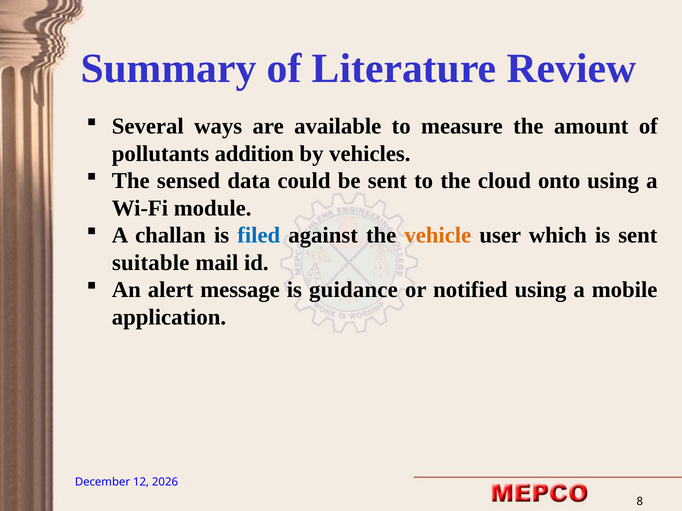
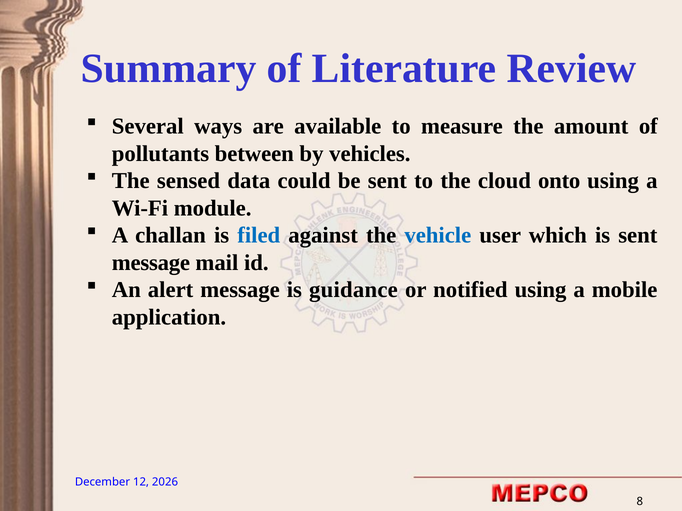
addition: addition -> between (254, 154)
vehicle colour: orange -> blue (438, 236)
suitable: suitable -> message (151, 263)
